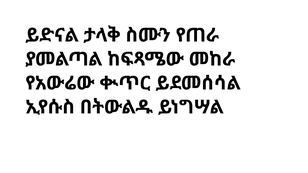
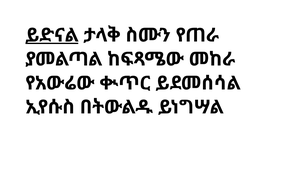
ይድናል underline: none -> present (52, 35)
